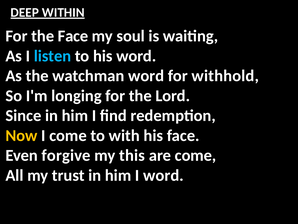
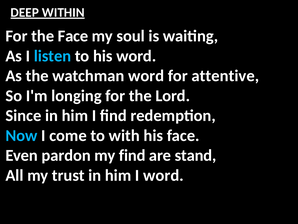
withhold: withhold -> attentive (225, 76)
Now colour: yellow -> light blue (21, 135)
forgive: forgive -> pardon (66, 155)
my this: this -> find (132, 155)
are come: come -> stand (196, 155)
